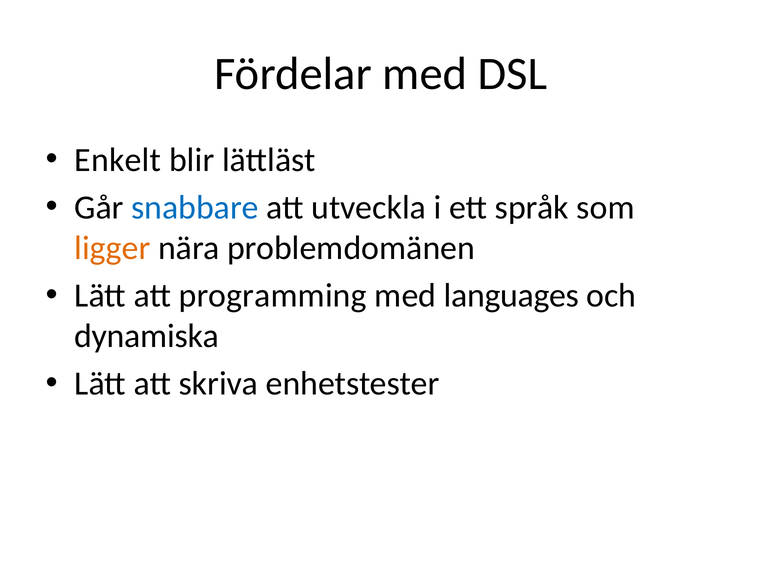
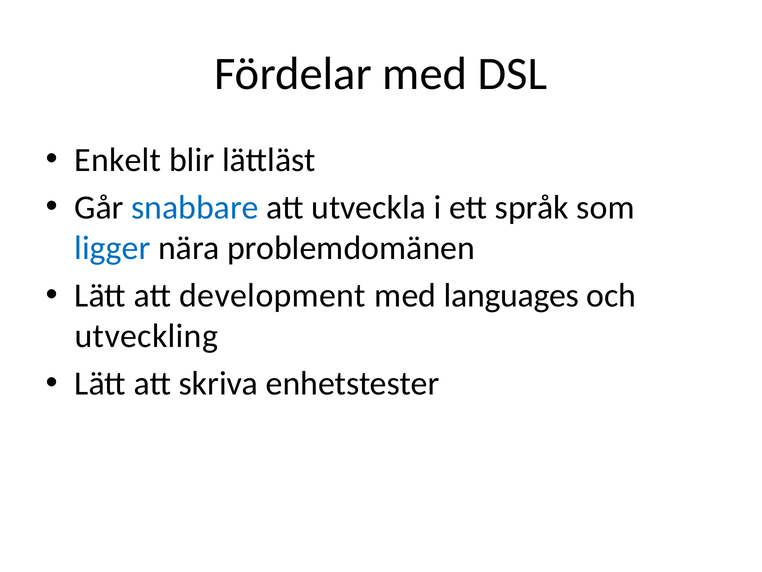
ligger colour: orange -> blue (112, 248)
programming: programming -> development (273, 295)
dynamiska: dynamiska -> utveckling (146, 336)
